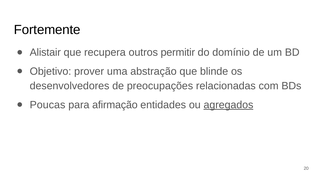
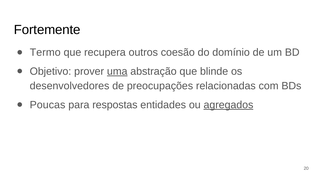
Alistair: Alistair -> Termo (45, 52)
permitir: permitir -> coesão (178, 52)
uma underline: none -> present (117, 71)
afirmação: afirmação -> respostas (115, 105)
